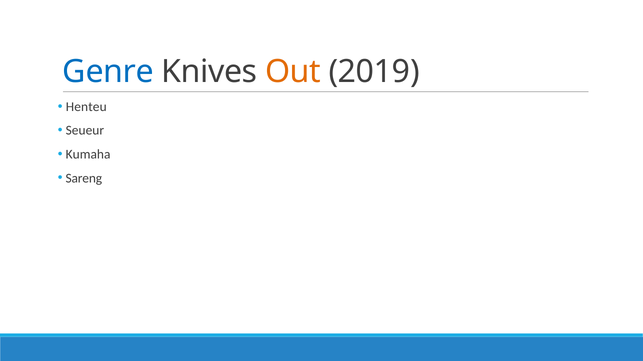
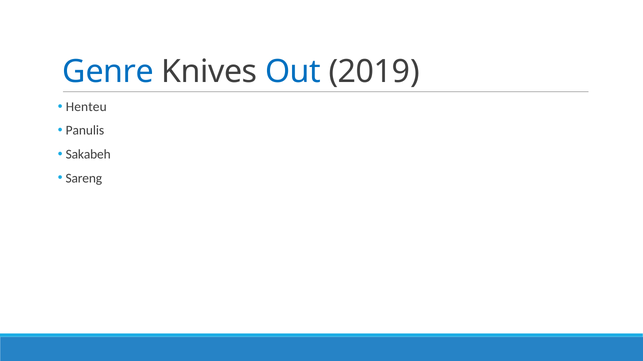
Out colour: orange -> blue (293, 72)
Seueur: Seueur -> Panulis (85, 131)
Kumaha: Kumaha -> Sakabeh (88, 155)
